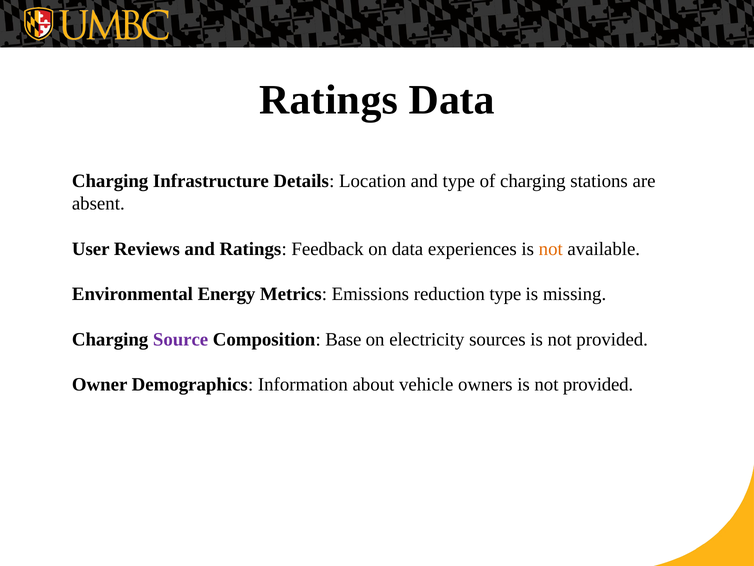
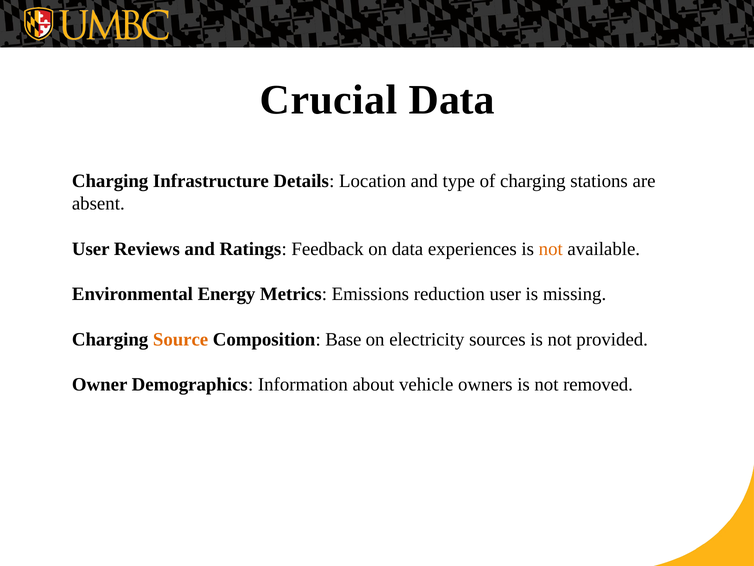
Ratings: Ratings -> Crucial (329, 100)
reduction type: type -> user (505, 294)
Source colour: purple -> orange (181, 339)
owners is not provided: provided -> removed (598, 384)
